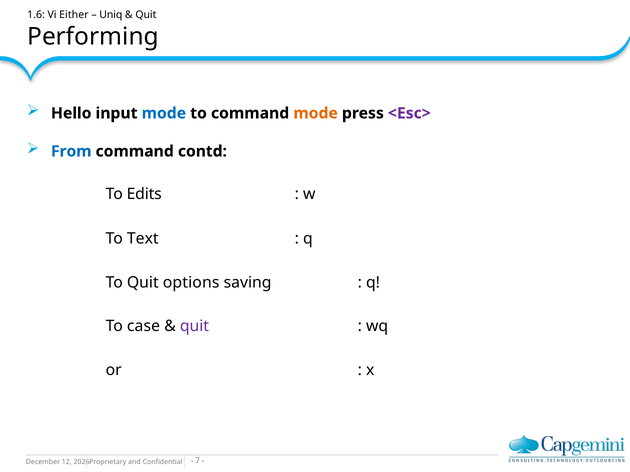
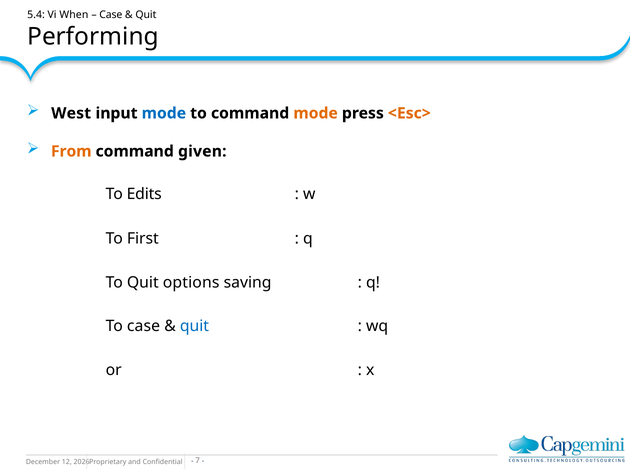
1.6: 1.6 -> 5.4 (36, 15)
Either: Either -> When (74, 15)
Uniq: Uniq -> Case (111, 15)
Hello: Hello -> West (71, 113)
<Esc> colour: purple -> orange (409, 113)
From colour: blue -> orange (71, 151)
contd: contd -> given (202, 151)
Text: Text -> First (143, 239)
quit colour: purple -> blue (194, 326)
